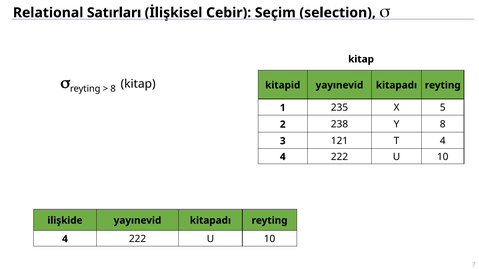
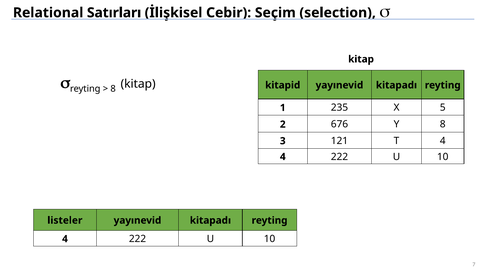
238: 238 -> 676 (339, 125)
ilişkide: ilişkide -> listeler (65, 221)
